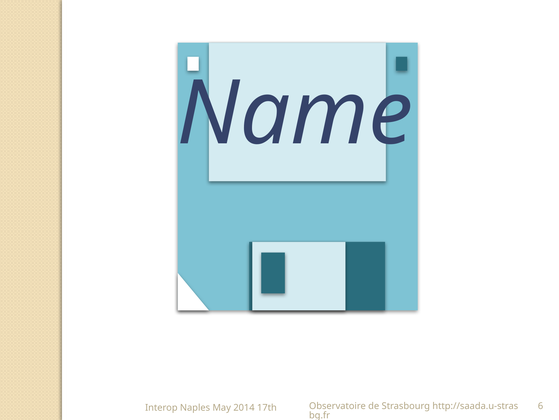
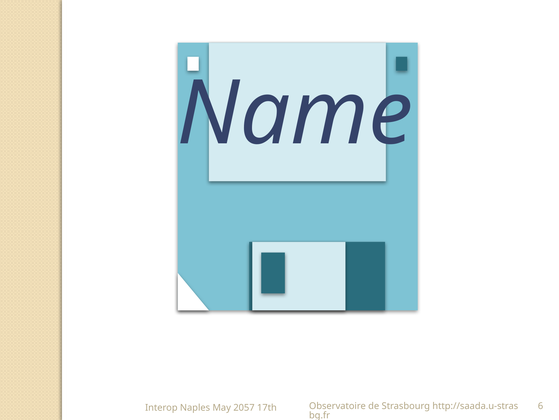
2014: 2014 -> 2057 (244, 407)
